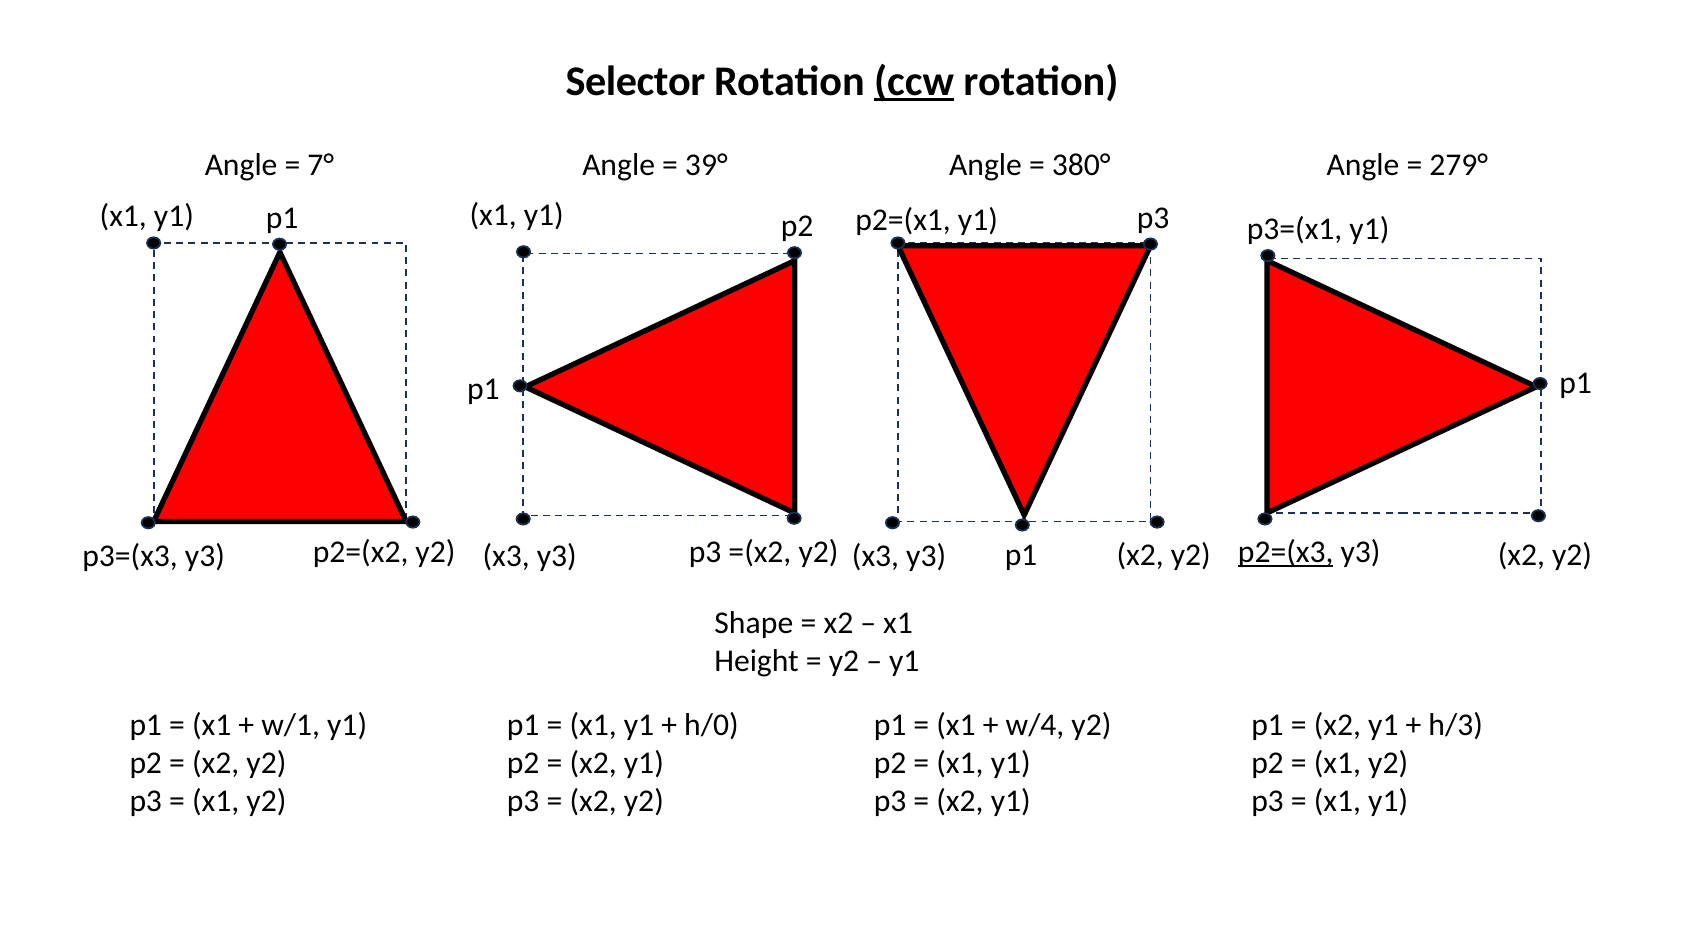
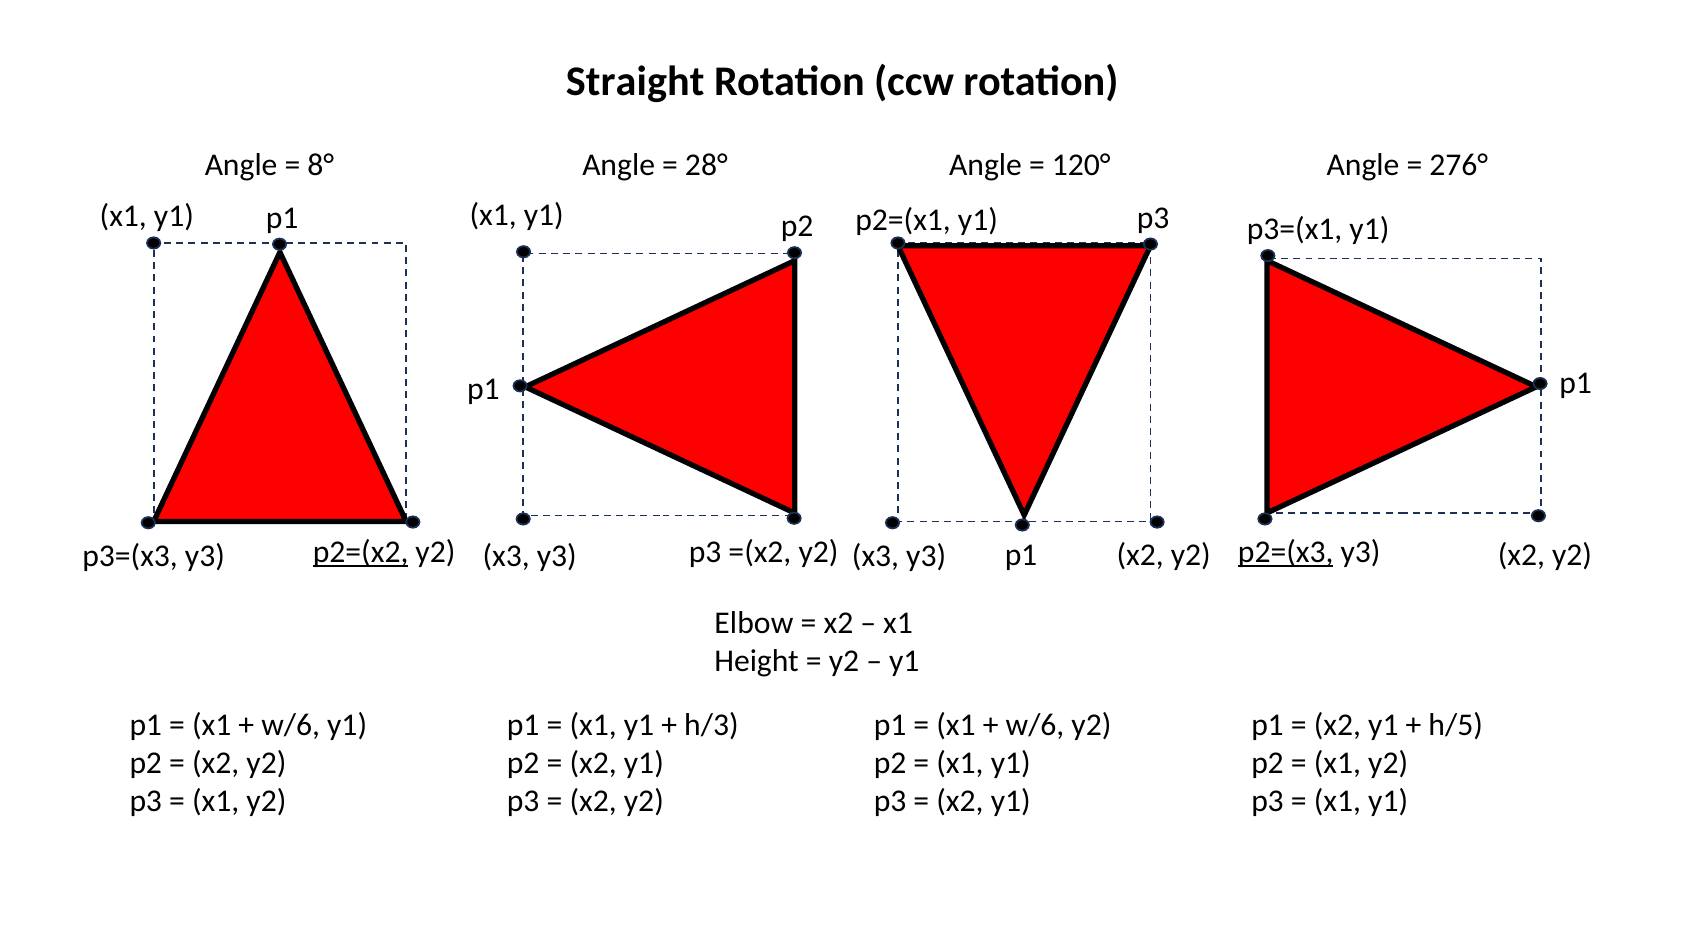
Selector: Selector -> Straight (635, 81)
ccw underline: present -> none (914, 81)
7°: 7° -> 8° (321, 165)
39°: 39° -> 28° (706, 165)
380°: 380° -> 120° (1081, 165)
279°: 279° -> 276° (1459, 165)
p2=(x2 underline: none -> present (361, 553)
Shape: Shape -> Elbow (754, 623)
w/1: w/1 -> w/6 (291, 726)
h/0: h/0 -> h/3 (711, 726)
w/4: w/4 -> w/6 (1035, 726)
h/3: h/3 -> h/5 (1456, 726)
